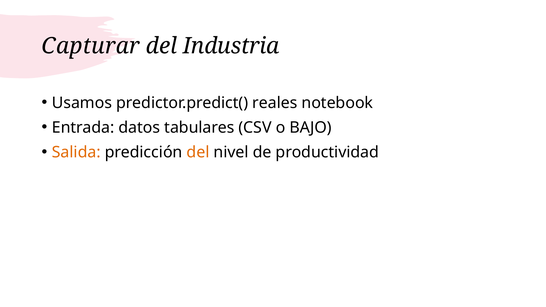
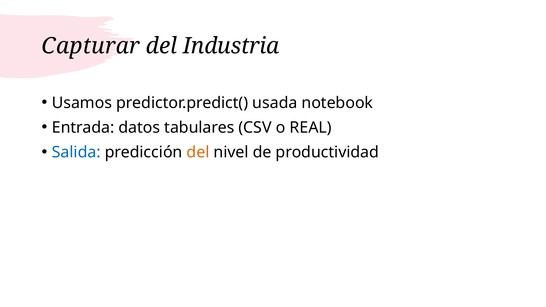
reales: reales -> usada (275, 103)
BAJO: BAJO -> REAL (311, 128)
Salida colour: orange -> blue (76, 152)
